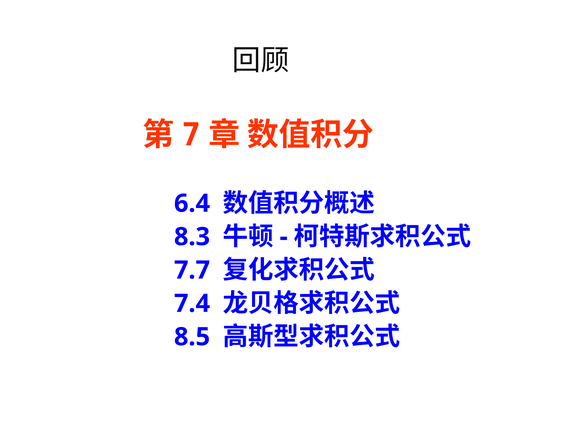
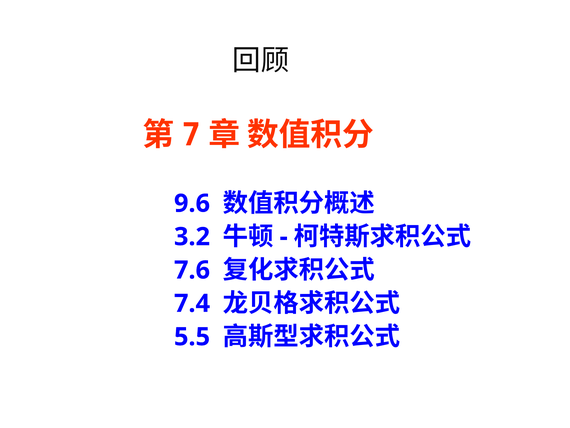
6.4: 6.4 -> 9.6 (192, 203)
8.3: 8.3 -> 3.2 (192, 237)
7.7: 7.7 -> 7.6 (192, 270)
8.5: 8.5 -> 5.5 (192, 337)
